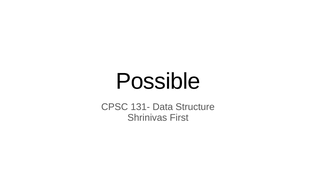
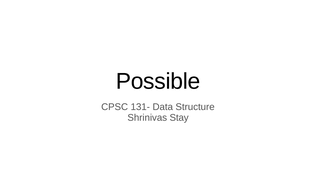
First: First -> Stay (179, 117)
